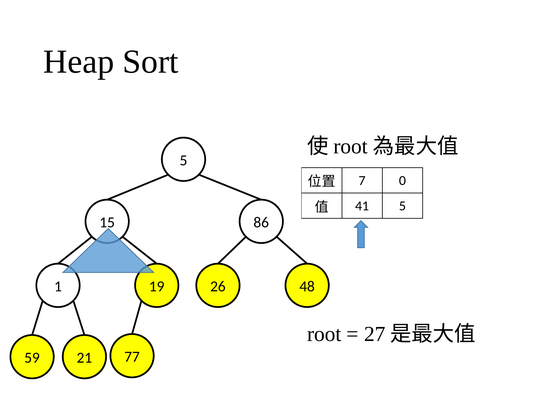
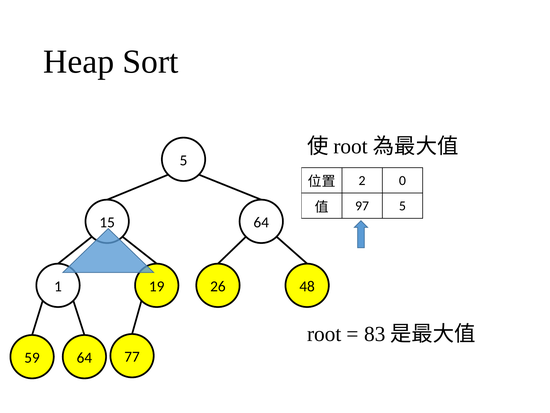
7: 7 -> 2 (362, 180)
41: 41 -> 97 (362, 206)
86: 86 -> 64 (261, 222)
27: 27 -> 83 (375, 334)
59 21: 21 -> 64 (84, 357)
